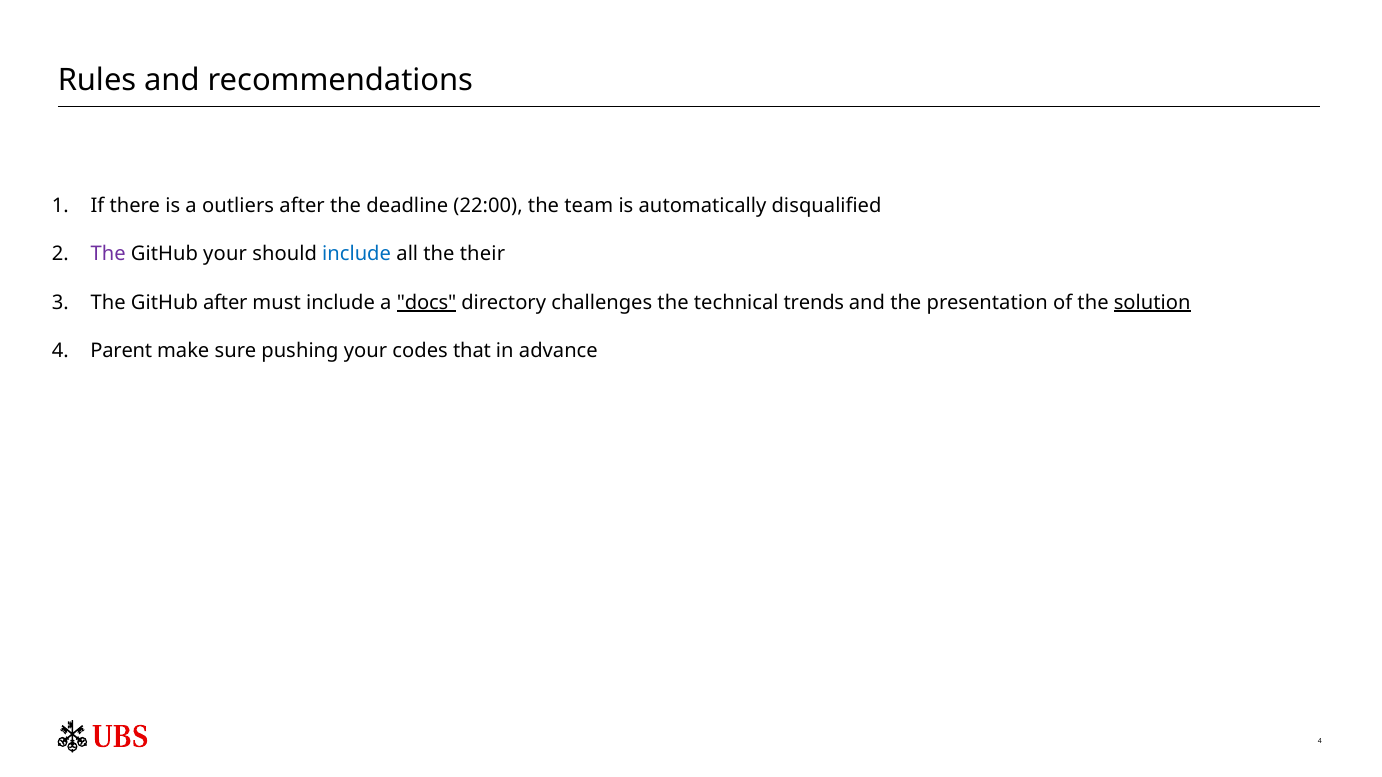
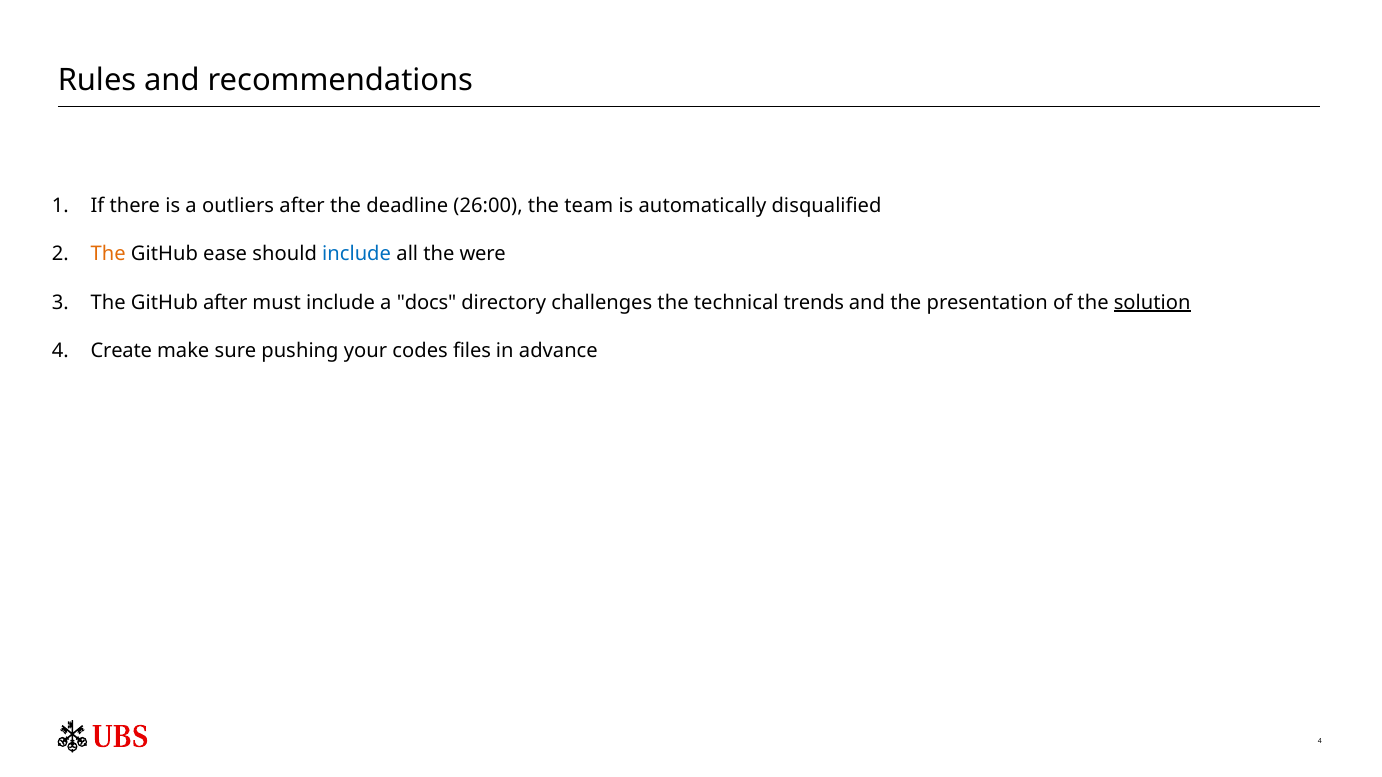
22:00: 22:00 -> 26:00 (488, 206)
The colour: purple -> orange (108, 254)
GitHub your: your -> ease (225, 254)
their: their -> were (483, 254)
docs underline: present -> none (426, 302)
Parent: Parent -> Create (121, 351)
that: that -> files (472, 351)
